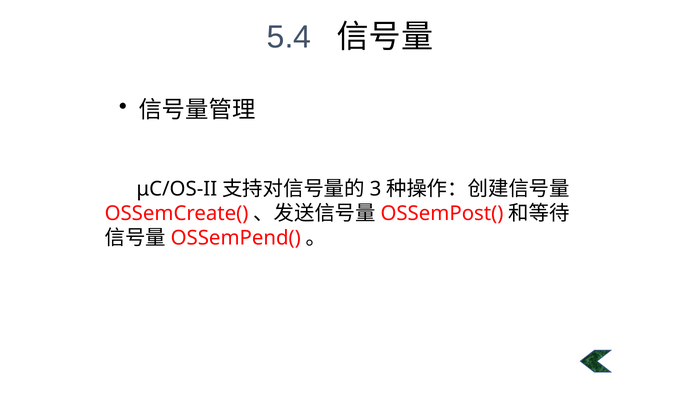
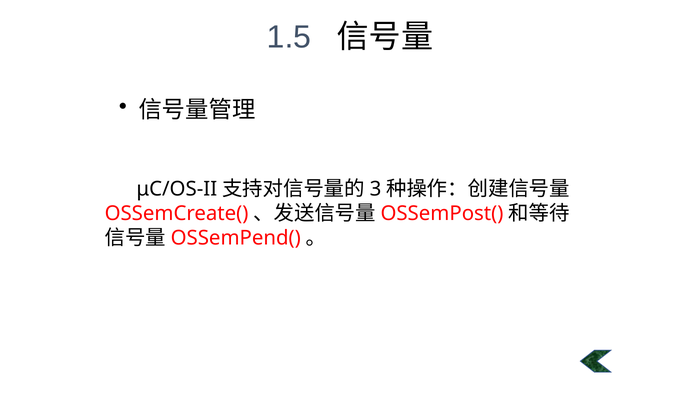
5.4: 5.4 -> 1.5 (289, 37)
